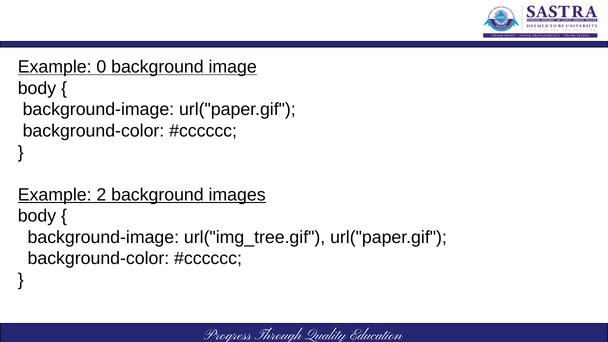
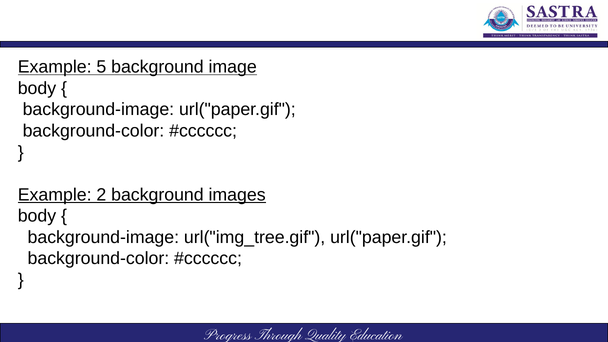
0: 0 -> 5 (101, 67)
